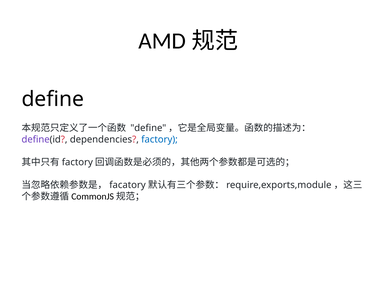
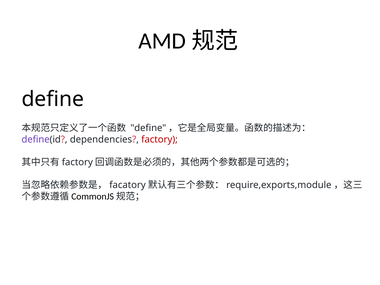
factory colour: blue -> red (159, 139)
